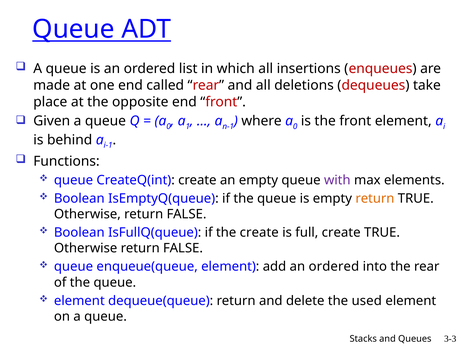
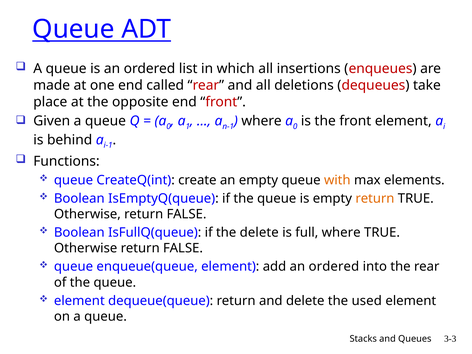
with colour: purple -> orange (337, 180)
the create: create -> delete (259, 233)
full create: create -> where (341, 233)
